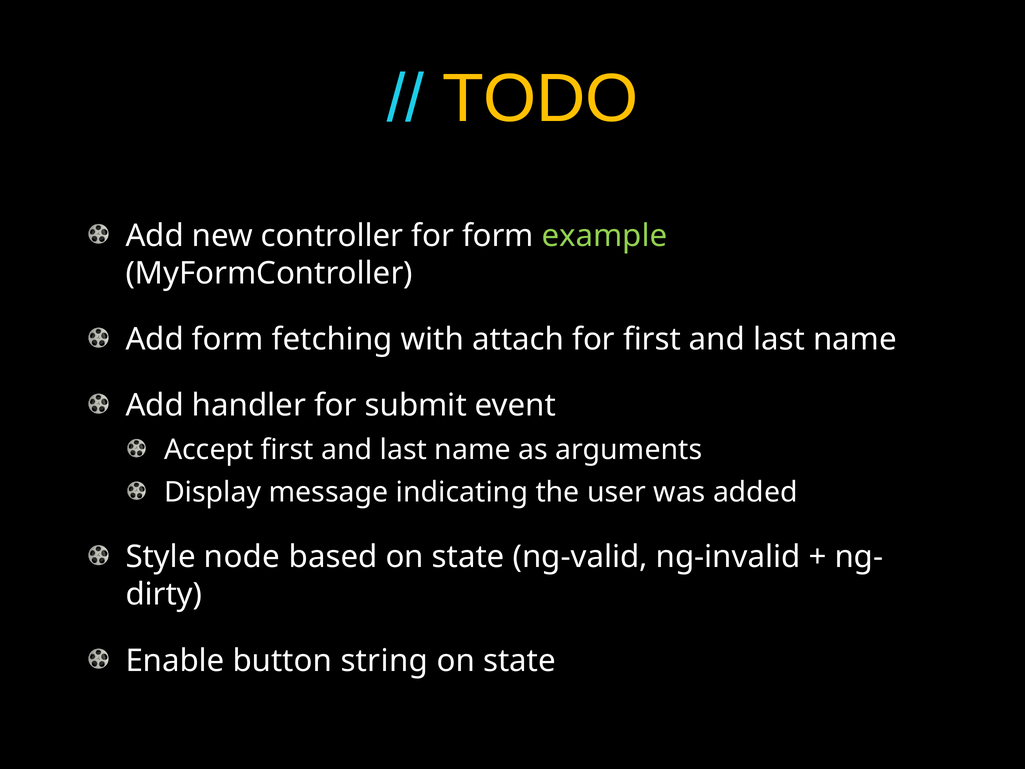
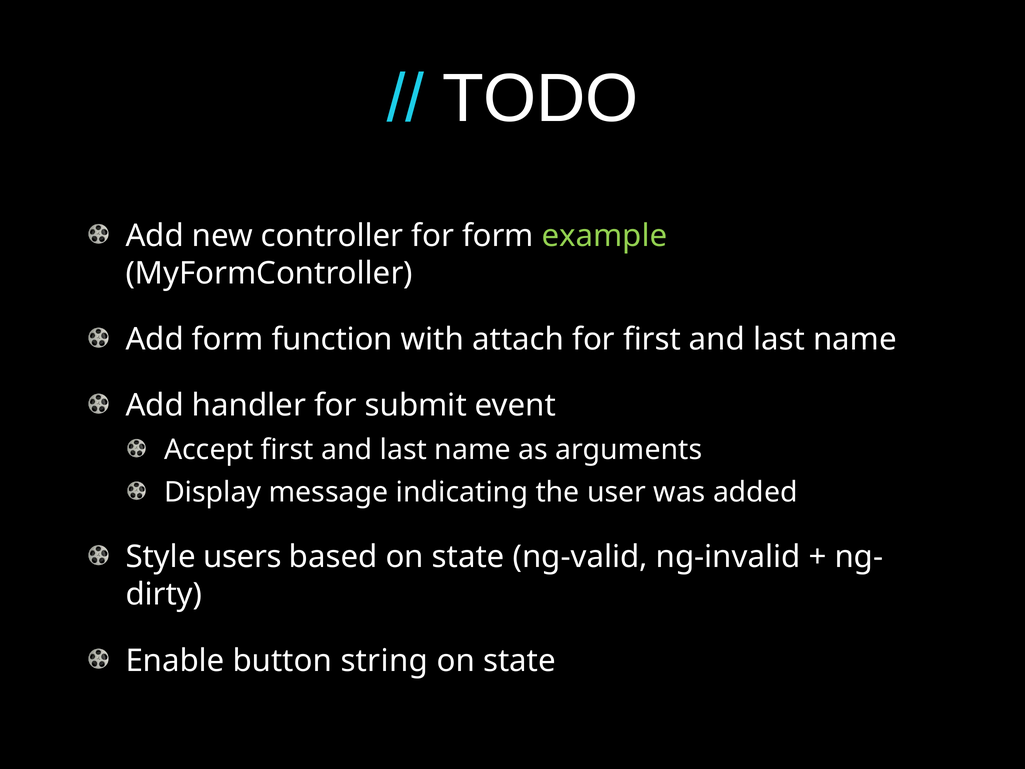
TODO colour: yellow -> white (540, 98)
fetching: fetching -> function (332, 339)
node: node -> users (242, 557)
